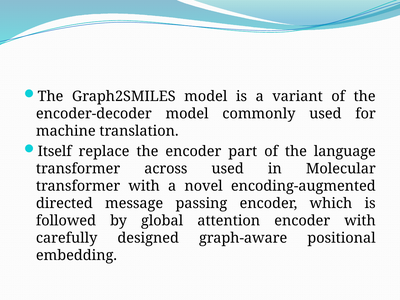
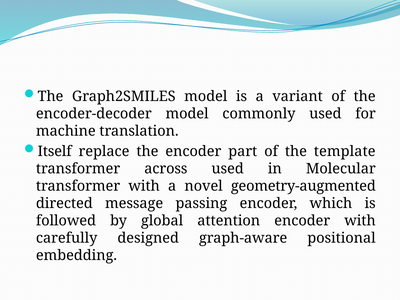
language: language -> template (345, 151)
encoding-augmented: encoding-augmented -> geometry-augmented (303, 186)
